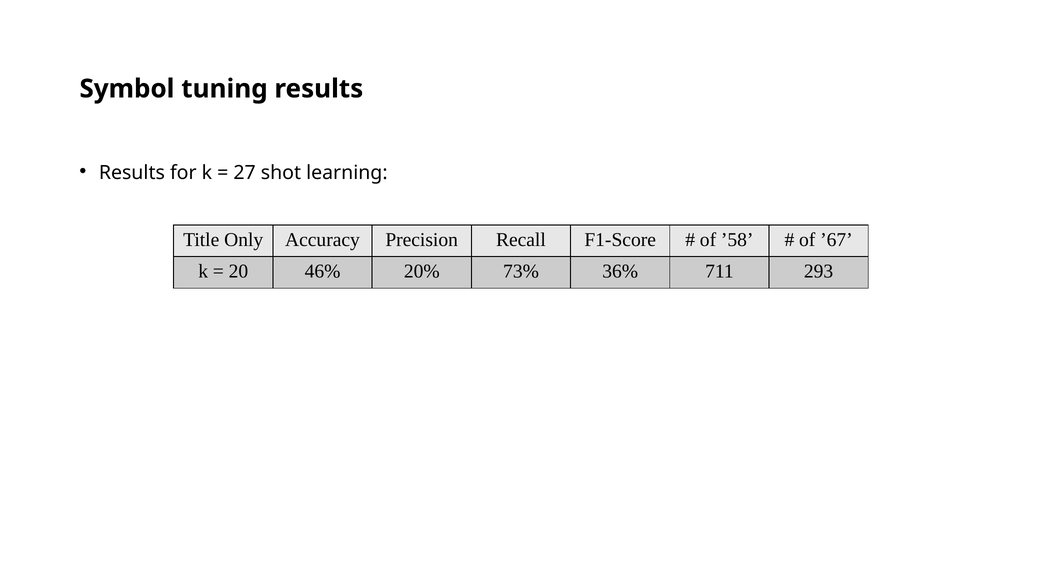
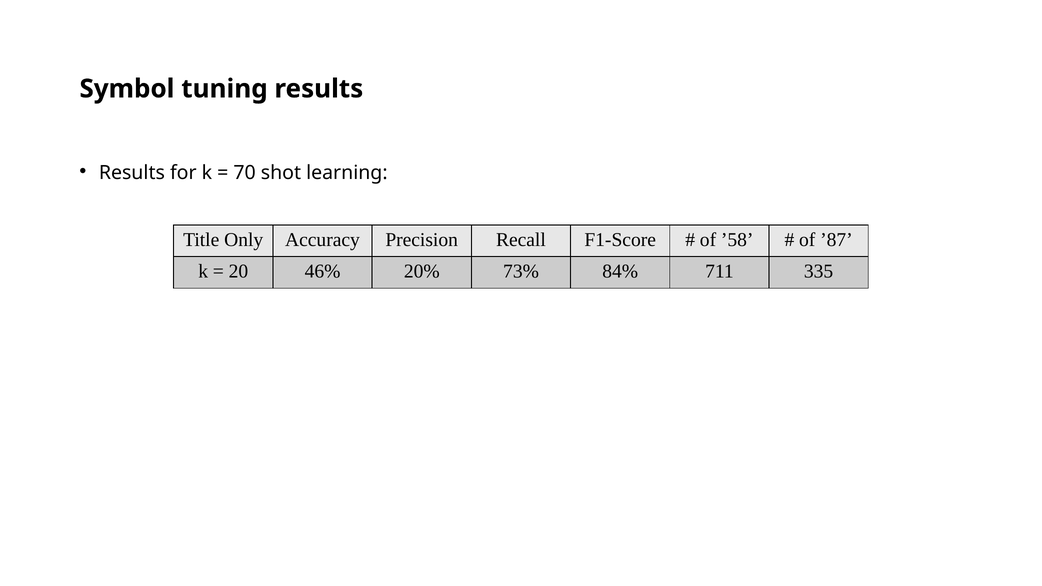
27: 27 -> 70 (245, 173)
’67: ’67 -> ’87 (836, 240)
36%: 36% -> 84% (620, 272)
293: 293 -> 335 (819, 272)
